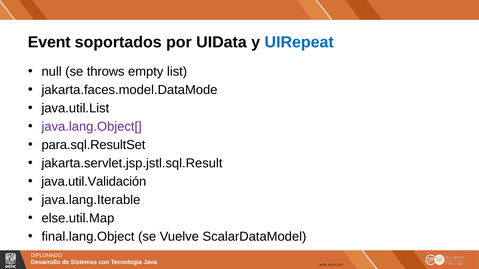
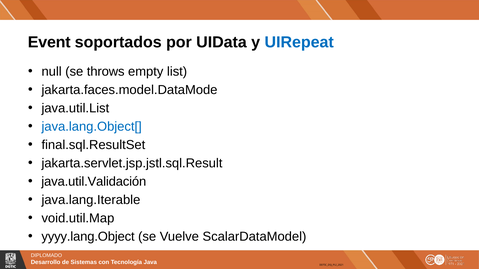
java.lang.Object[ colour: purple -> blue (92, 127)
para.sql.ResultSet: para.sql.ResultSet -> final.sql.ResultSet (93, 145)
else.util.Map: else.util.Map -> void.util.Map (78, 218)
final.lang.Object: final.lang.Object -> yyyy.lang.Object (88, 237)
